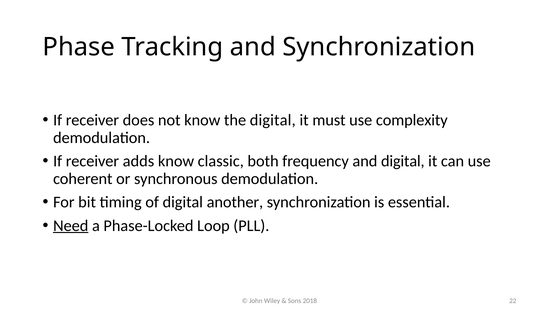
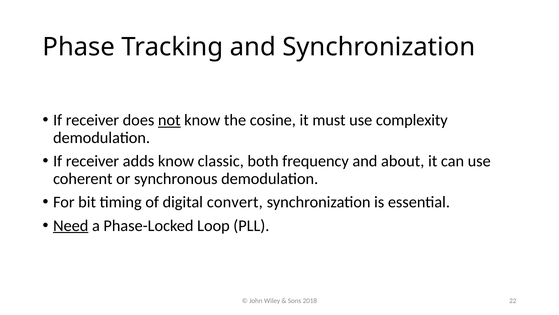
not underline: none -> present (169, 120)
the digital: digital -> cosine (273, 120)
and digital: digital -> about (403, 161)
another: another -> convert (235, 202)
